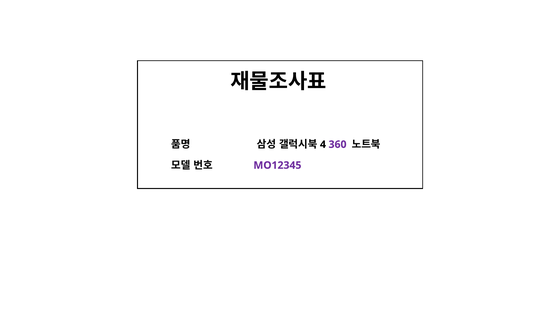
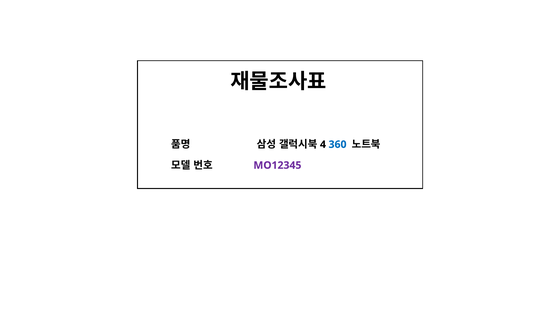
360 colour: purple -> blue (338, 145)
